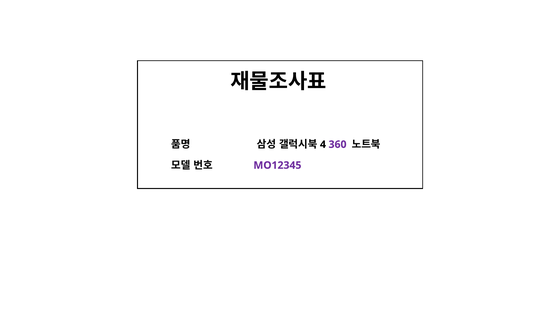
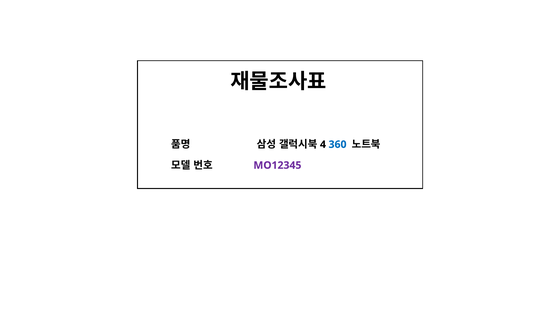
360 colour: purple -> blue (338, 145)
